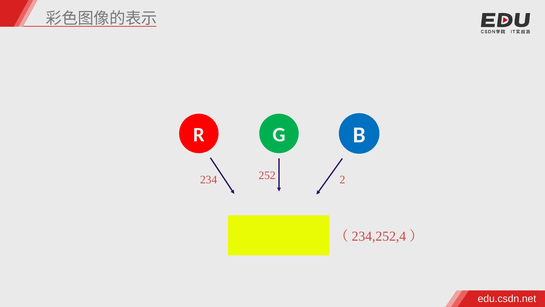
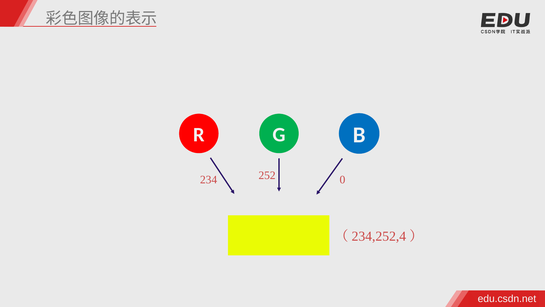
2: 2 -> 0 (342, 179)
